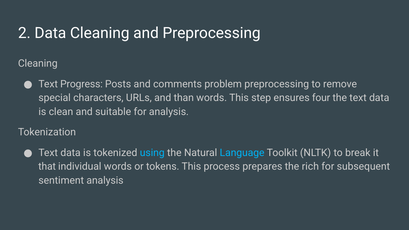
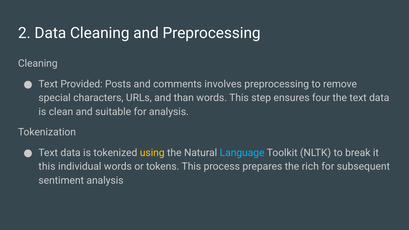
Progress: Progress -> Provided (81, 84)
problem: problem -> involves (223, 84)
using colour: light blue -> yellow (152, 153)
that: that -> this (47, 167)
